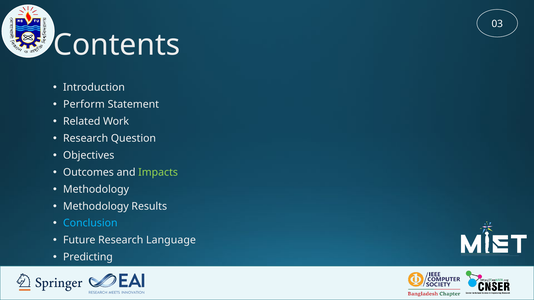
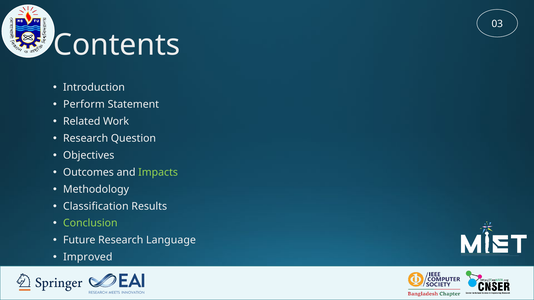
Methodology: Methodology -> Classification (96, 206)
Conclusion colour: light blue -> light green (90, 223)
Predicting: Predicting -> Improved (88, 257)
